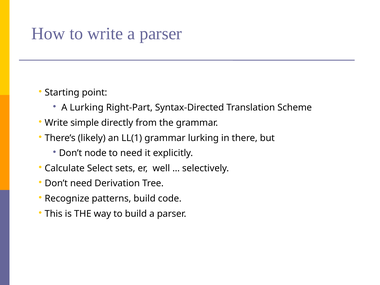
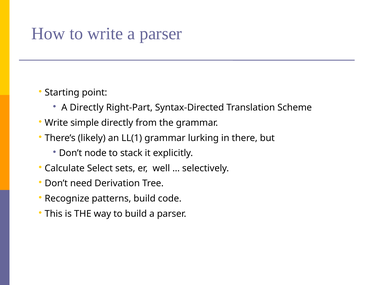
A Lurking: Lurking -> Directly (87, 108)
to need: need -> stack (131, 153)
